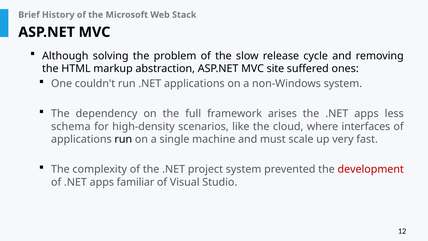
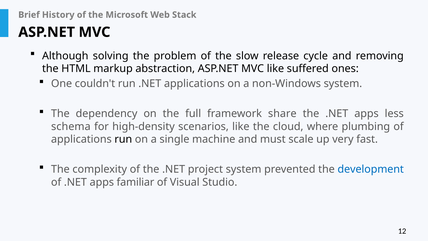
MVC site: site -> like (275, 69)
arises: arises -> share (282, 114)
interfaces: interfaces -> plumbing (366, 126)
development colour: red -> blue (371, 169)
